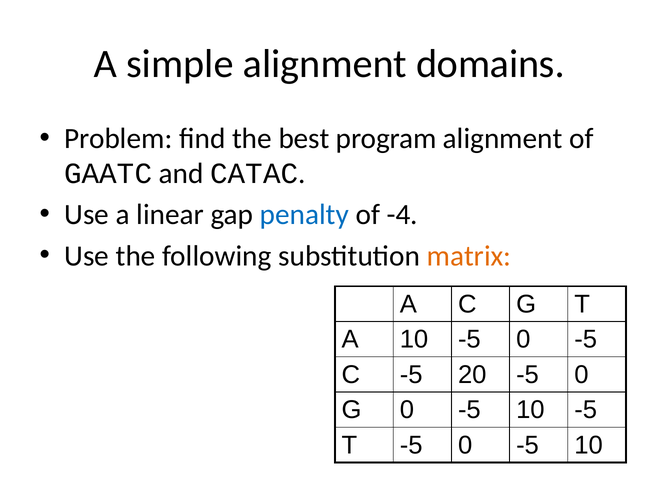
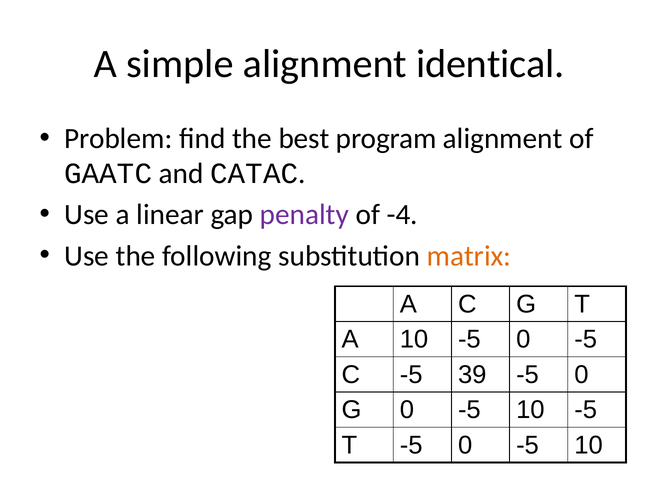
domains: domains -> identical (490, 64)
penalty colour: blue -> purple (304, 214)
20: 20 -> 39 (472, 374)
